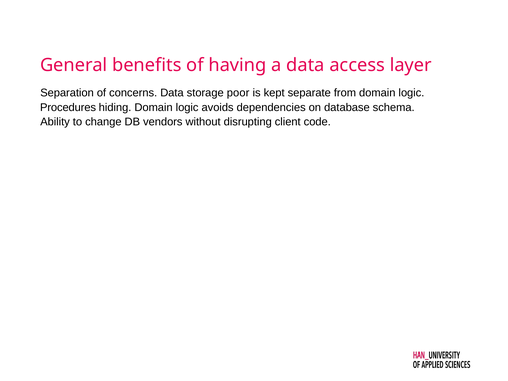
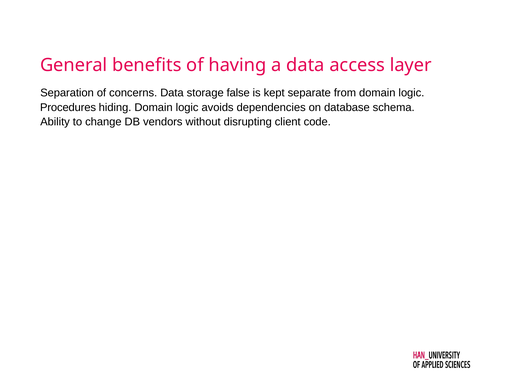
poor: poor -> false (238, 93)
